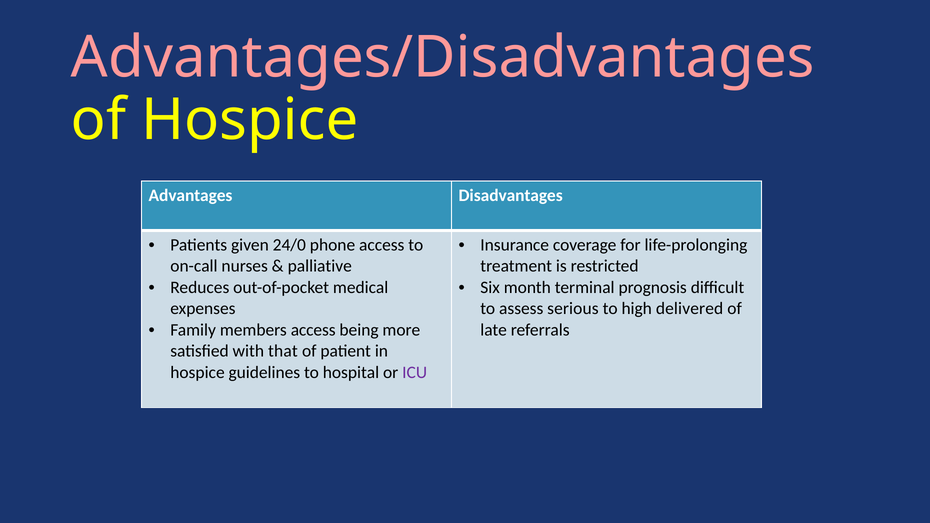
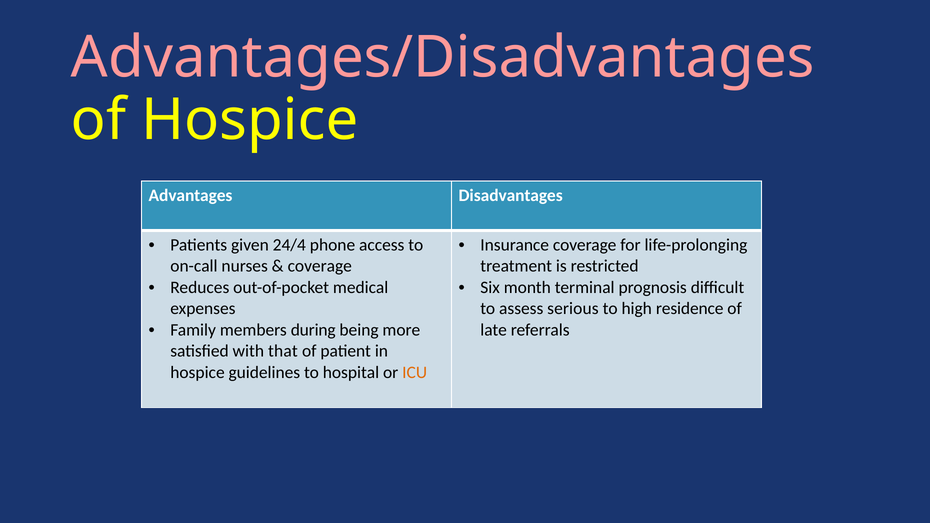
24/0: 24/0 -> 24/4 (289, 245)
palliative: palliative -> coverage (320, 266)
delivered: delivered -> residence (690, 309)
members access: access -> during (313, 330)
ICU colour: purple -> orange (415, 373)
